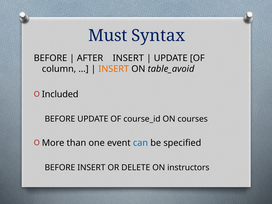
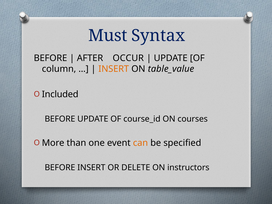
AFTER INSERT: INSERT -> OCCUR (128, 58)
table_avoid: table_avoid -> table_value (171, 69)
can colour: blue -> orange (140, 143)
